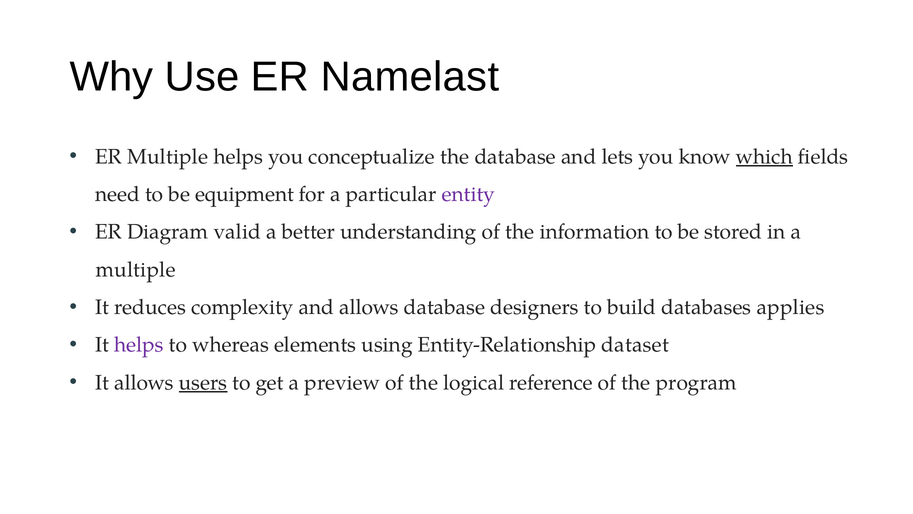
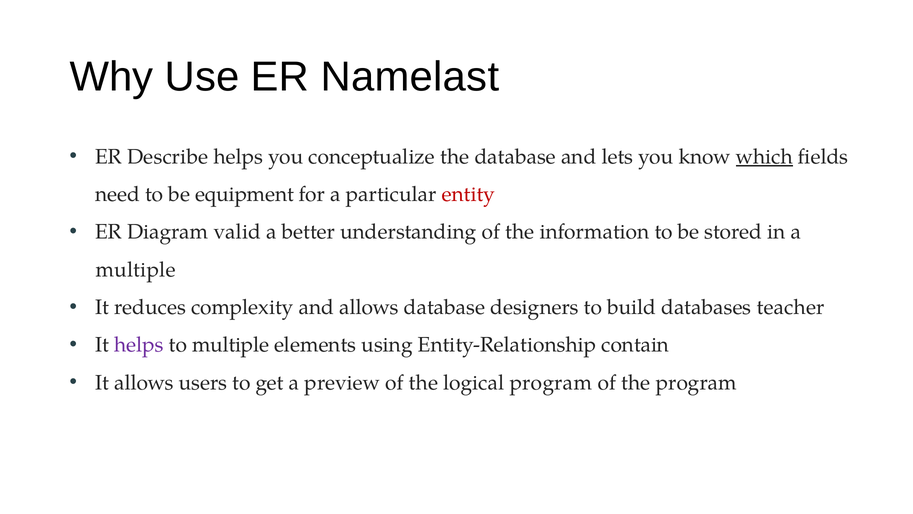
ER Multiple: Multiple -> Describe (168, 157)
entity colour: purple -> red (468, 194)
applies: applies -> teacher (791, 307)
to whereas: whereas -> multiple (231, 345)
dataset: dataset -> contain (635, 345)
users underline: present -> none (203, 382)
logical reference: reference -> program (551, 382)
